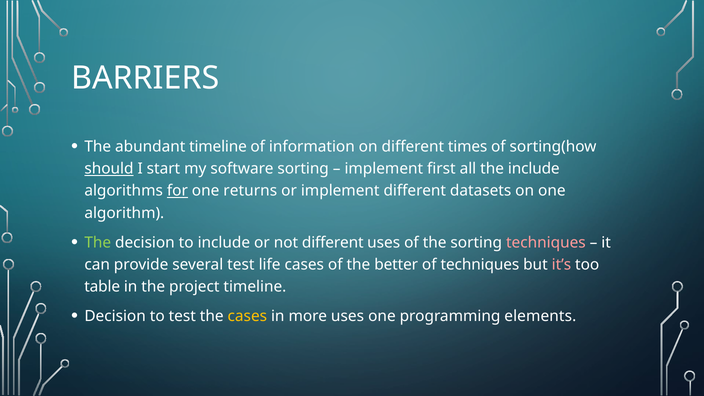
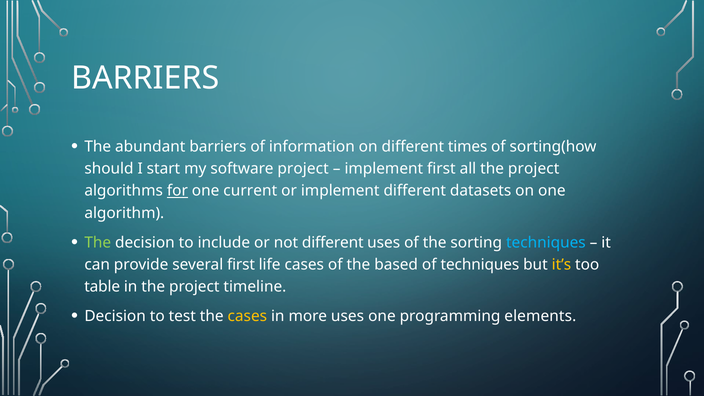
abundant timeline: timeline -> barriers (218, 147)
should underline: present -> none (109, 169)
software sorting: sorting -> project (303, 169)
all the include: include -> project (534, 169)
returns: returns -> current (250, 191)
techniques colour: pink -> light blue (546, 243)
several test: test -> first (241, 265)
better: better -> based (396, 265)
it’s colour: pink -> yellow (561, 265)
